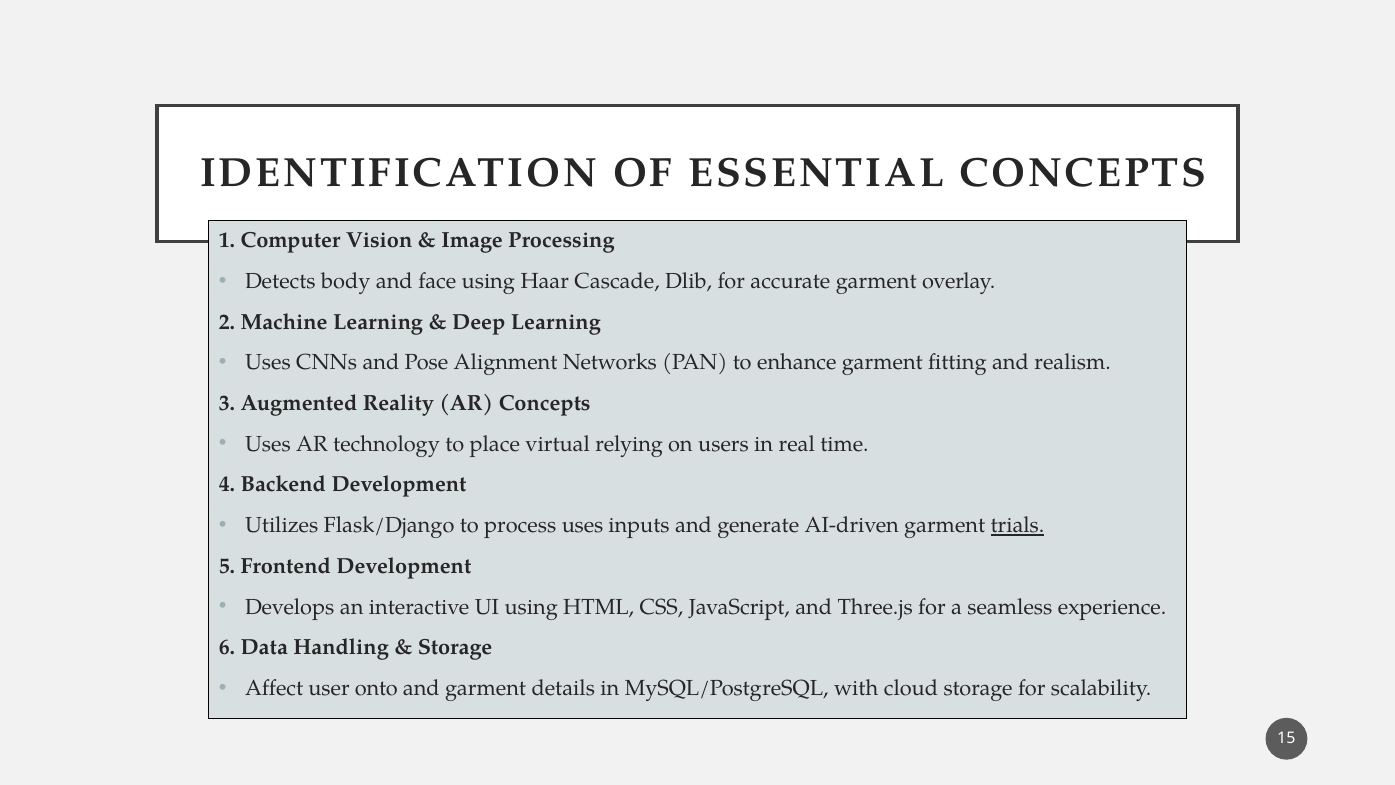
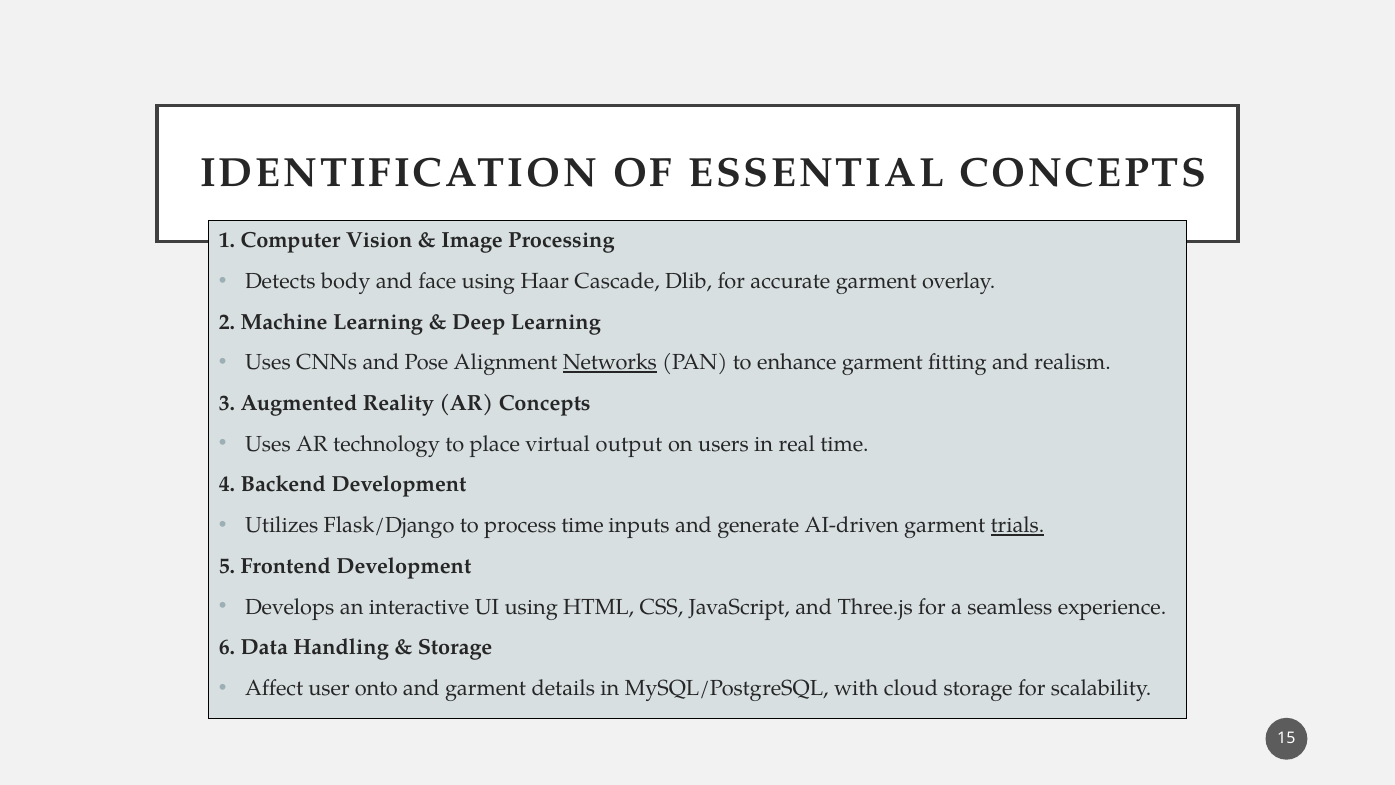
Networks underline: none -> present (610, 362)
relying: relying -> output (629, 444)
process uses: uses -> time (583, 525)
